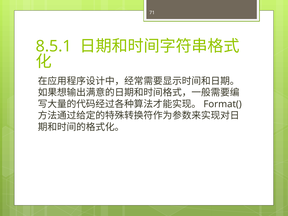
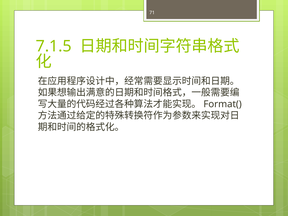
8.5.1: 8.5.1 -> 7.1.5 (54, 46)
